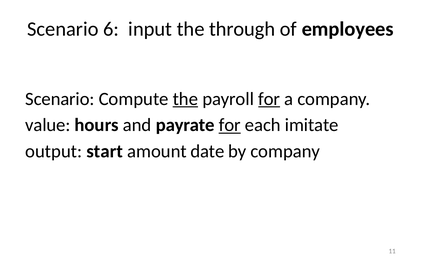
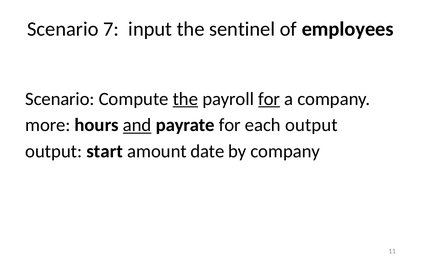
6: 6 -> 7 (111, 29)
through: through -> sentinel (242, 29)
value: value -> more (48, 125)
and underline: none -> present (137, 125)
for underline: present -> none (230, 125)
each imitate: imitate -> output (312, 125)
